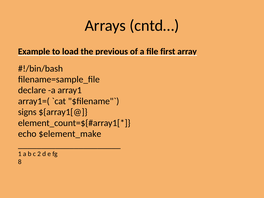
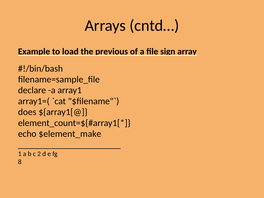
first: first -> sign (168, 51)
signs: signs -> does (27, 112)
